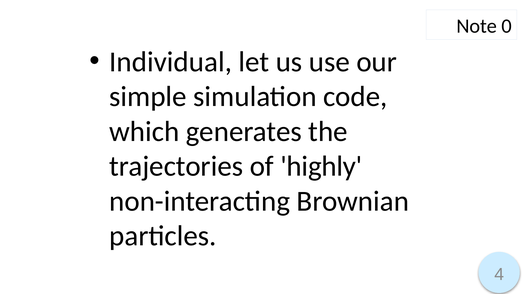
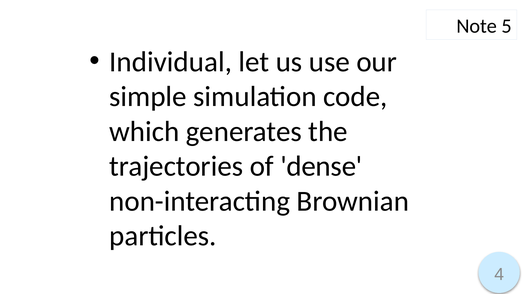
0: 0 -> 5 (507, 26)
highly: highly -> dense (321, 167)
